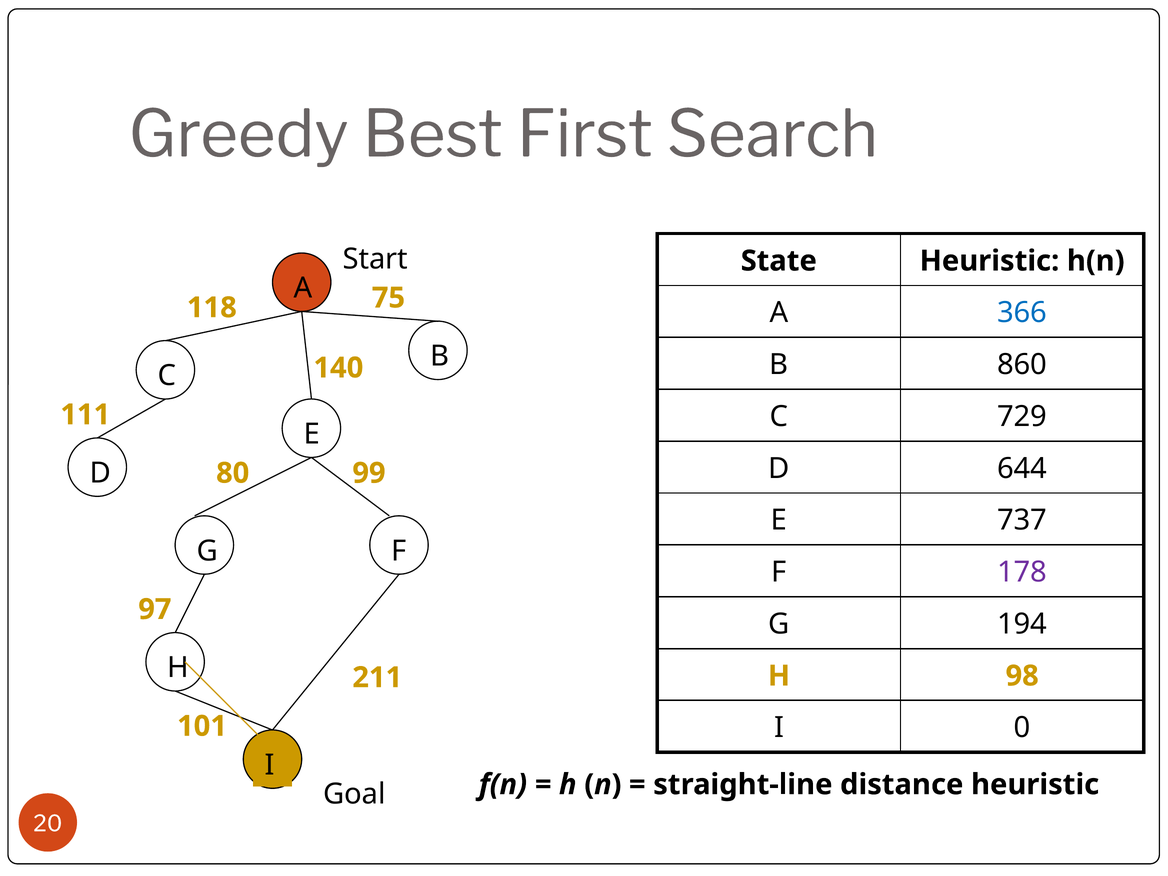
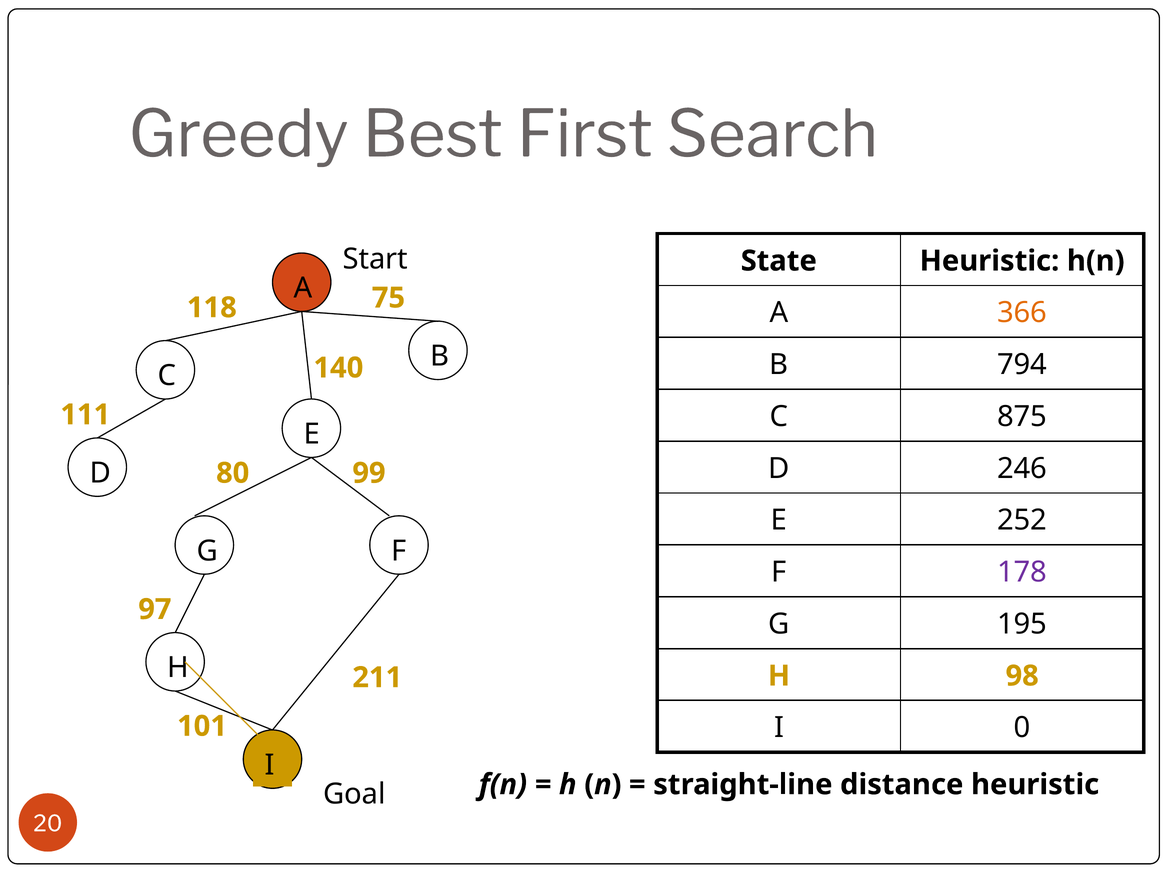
366 colour: blue -> orange (1022, 313)
860: 860 -> 794 (1022, 365)
729: 729 -> 875 (1022, 417)
644: 644 -> 246 (1022, 468)
737: 737 -> 252 (1022, 520)
194: 194 -> 195 (1022, 624)
